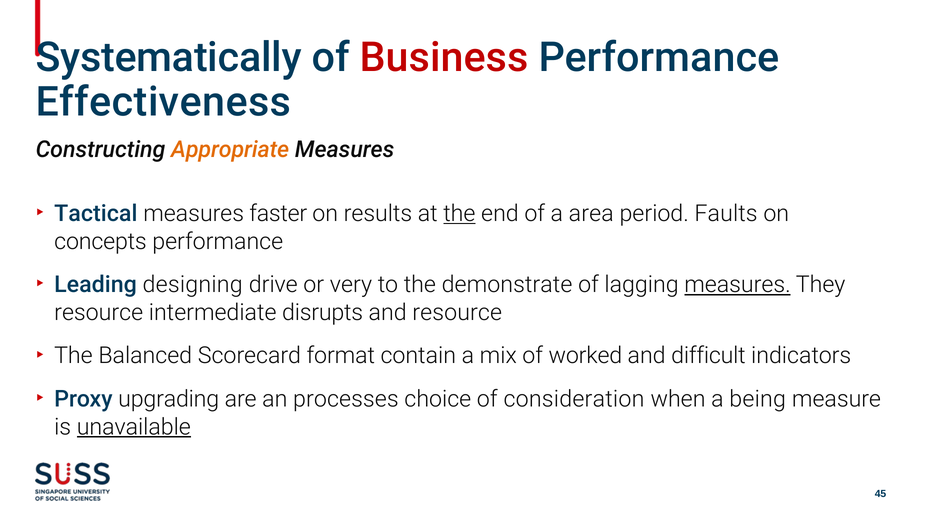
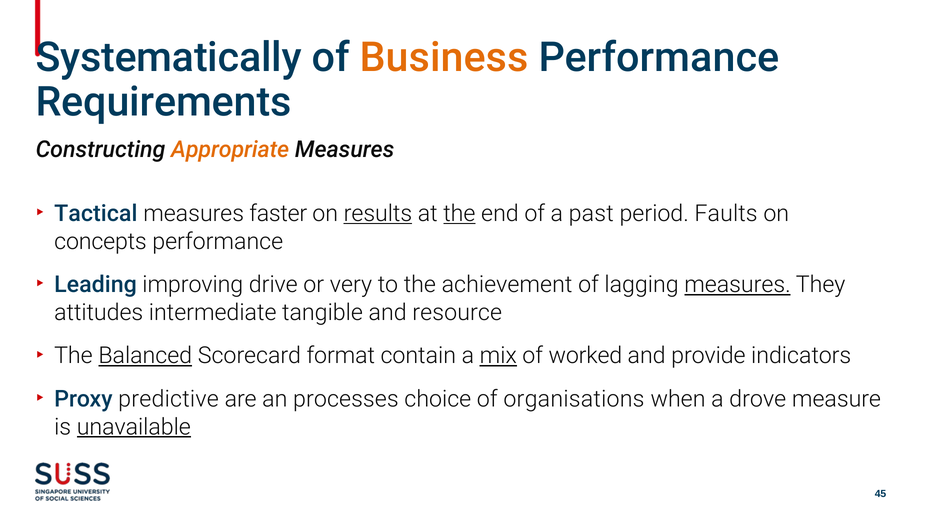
Business colour: red -> orange (444, 58)
Effectiveness: Effectiveness -> Requirements (164, 102)
results underline: none -> present (378, 214)
area: area -> past (591, 214)
designing: designing -> improving (193, 285)
demonstrate: demonstrate -> achievement (507, 285)
resource: resource -> attitudes (99, 313)
disrupts: disrupts -> tangible (322, 313)
Balanced underline: none -> present (145, 356)
mix underline: none -> present (498, 356)
difficult: difficult -> provide (708, 356)
upgrading: upgrading -> predictive (168, 399)
consideration: consideration -> organisations (574, 399)
being: being -> drove (758, 399)
